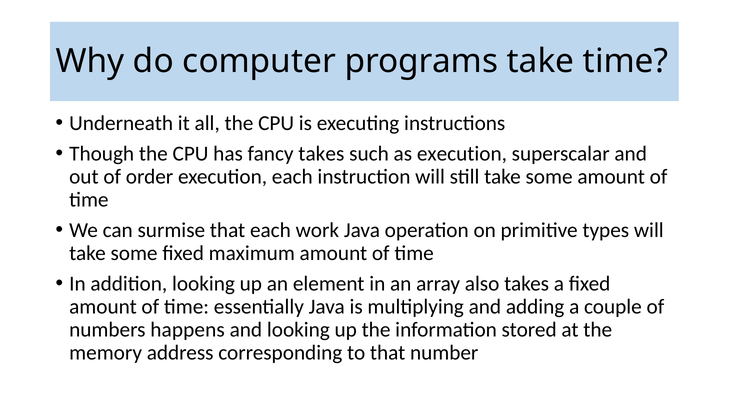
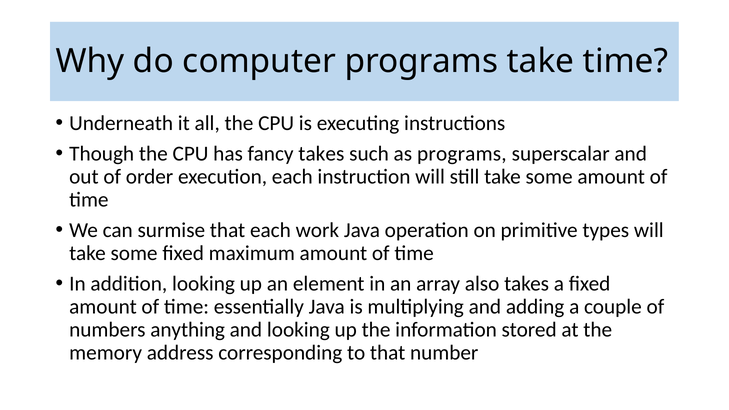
as execution: execution -> programs (462, 154)
happens: happens -> anything (188, 330)
